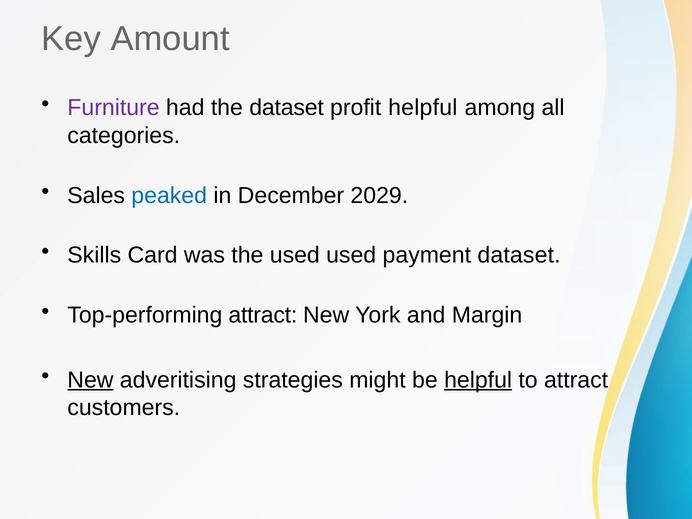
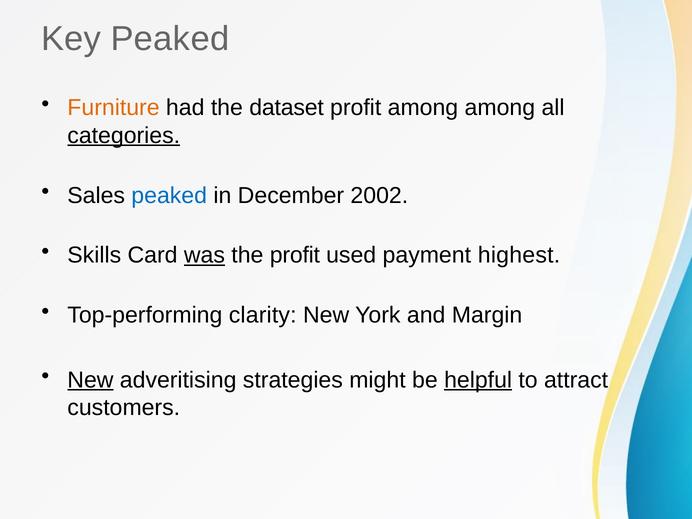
Key Amount: Amount -> Peaked (170, 39)
Furniture colour: purple -> orange (113, 108)
profit helpful: helpful -> among (423, 108)
categories underline: none -> present (124, 135)
2029: 2029 -> 2002 (379, 195)
was underline: none -> present (204, 255)
the used: used -> profit (295, 255)
payment dataset: dataset -> highest (519, 255)
Top-performing attract: attract -> clarity (263, 315)
